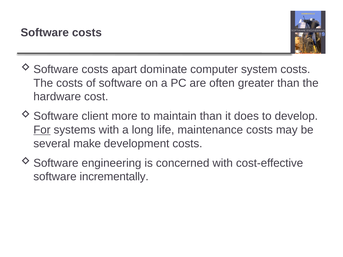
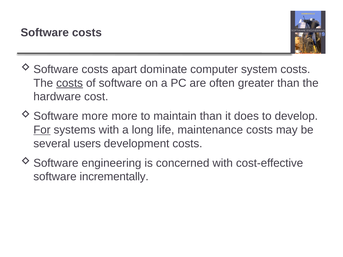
costs underline: none -> present (70, 83)
client: client -> more (95, 116)
make: make -> users (87, 144)
